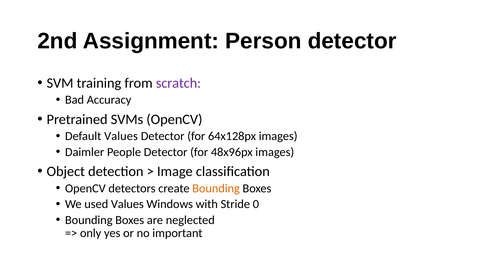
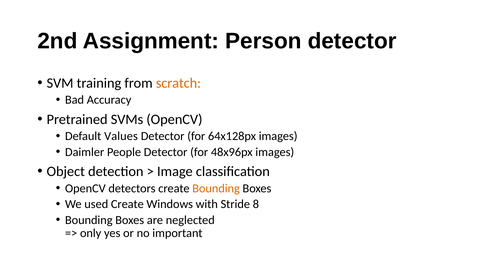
scratch colour: purple -> orange (178, 83)
used Values: Values -> Create (127, 204)
0: 0 -> 8 (256, 204)
